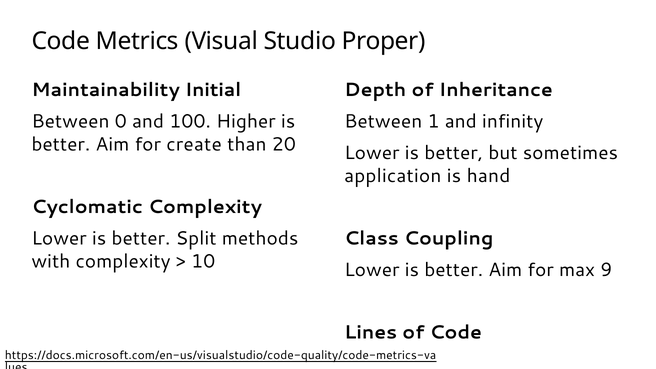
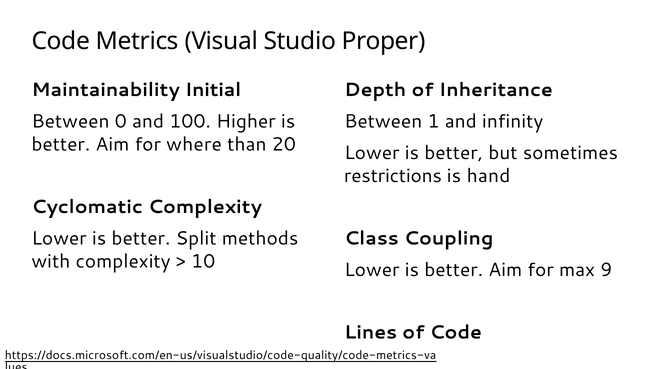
create: create -> where (194, 144)
application: application -> restrictions (393, 176)
